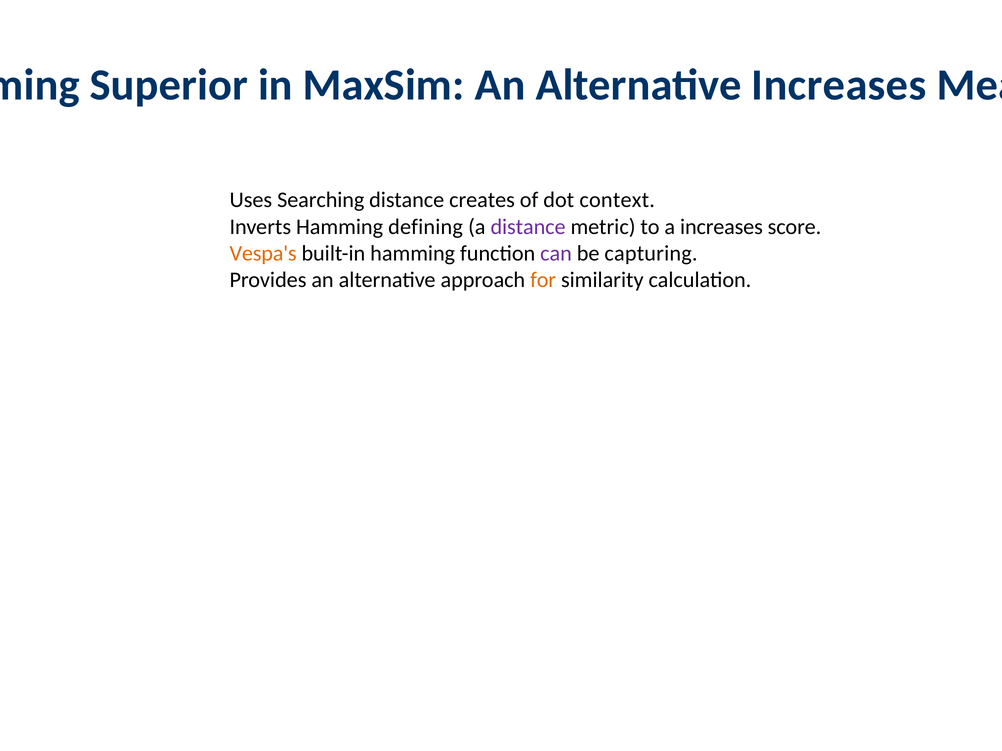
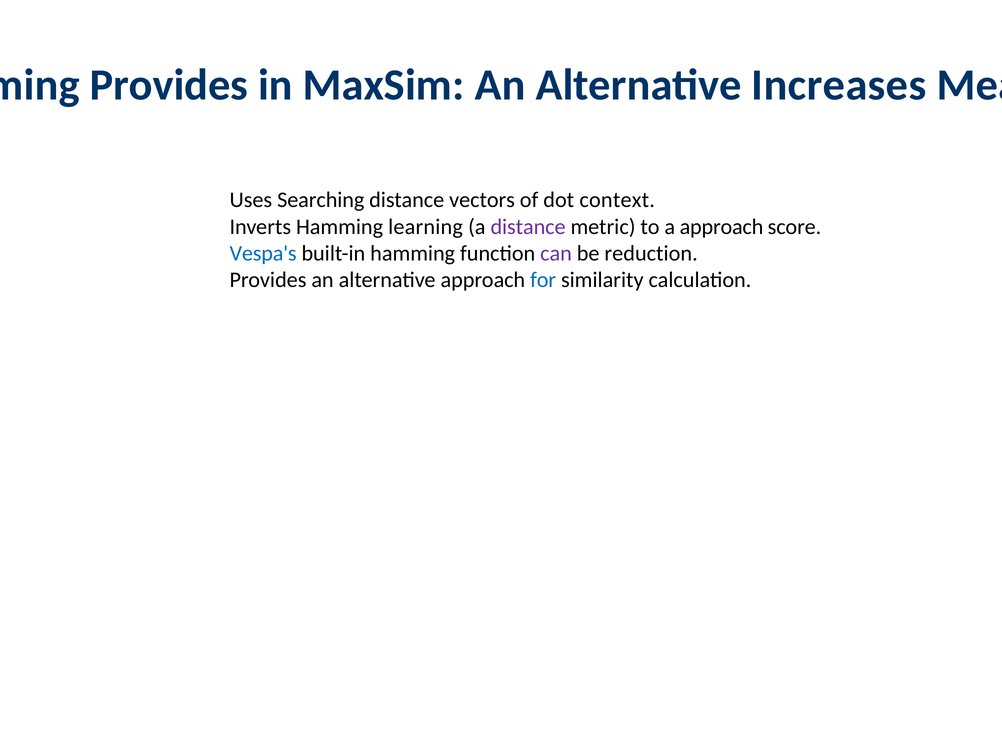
Superior: Superior -> Provides (169, 85)
creates: creates -> vectors (482, 200)
defining: defining -> learning (426, 227)
a increases: increases -> approach (721, 227)
Vespa's colour: orange -> blue (263, 254)
capturing: capturing -> reduction (651, 254)
for colour: orange -> blue (543, 280)
